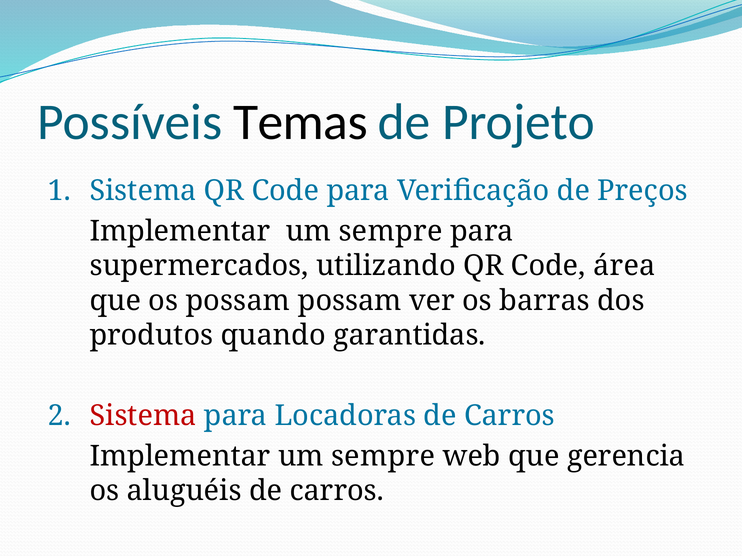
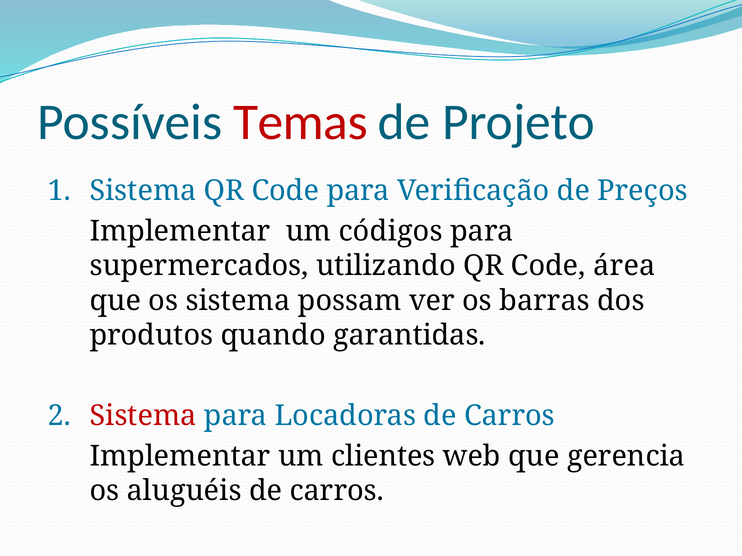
Temas colour: black -> red (300, 123)
sempre: sempre -> códigos (391, 232)
os possam: possam -> sistema (238, 301)
sempre: sempre -> clientes (383, 457)
